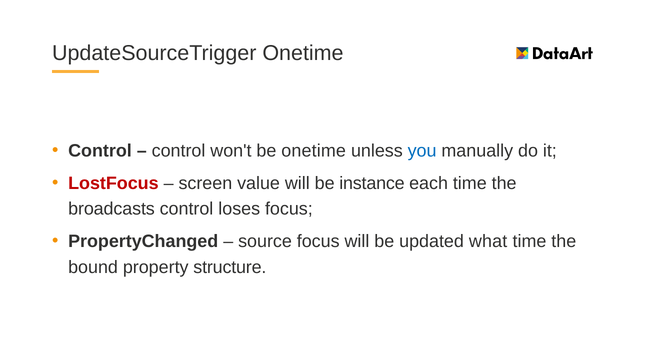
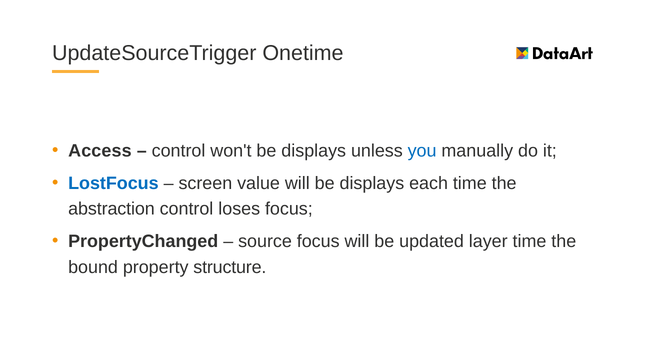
Control: Control -> Access (100, 151)
won't be onetime: onetime -> displays (314, 151)
LostFocus colour: red -> blue (113, 183)
will be instance: instance -> displays (372, 183)
broadcasts: broadcasts -> abstraction (111, 209)
what: what -> layer (488, 241)
